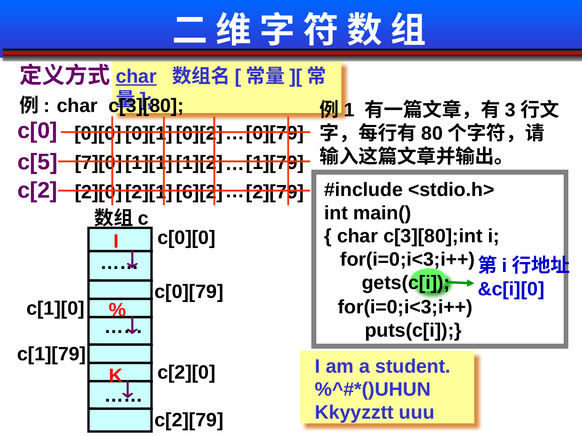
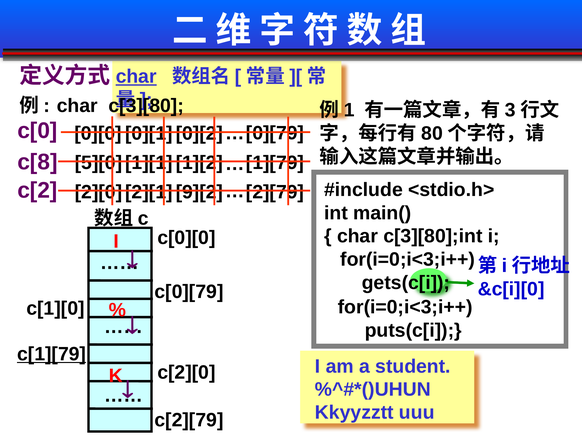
c[5: c[5 -> c[8 (37, 162)
7][0: 7][0 -> 5][0 (99, 163)
6][2: 6][2 -> 9][2 (199, 192)
c[1][79 underline: none -> present (52, 355)
